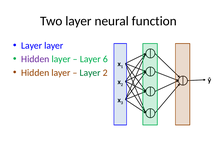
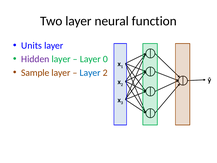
Layer: Layer -> Units (32, 46)
6: 6 -> 0 (105, 59)
Hidden: Hidden -> Sample (35, 73)
Layer colour: green -> blue (90, 73)
